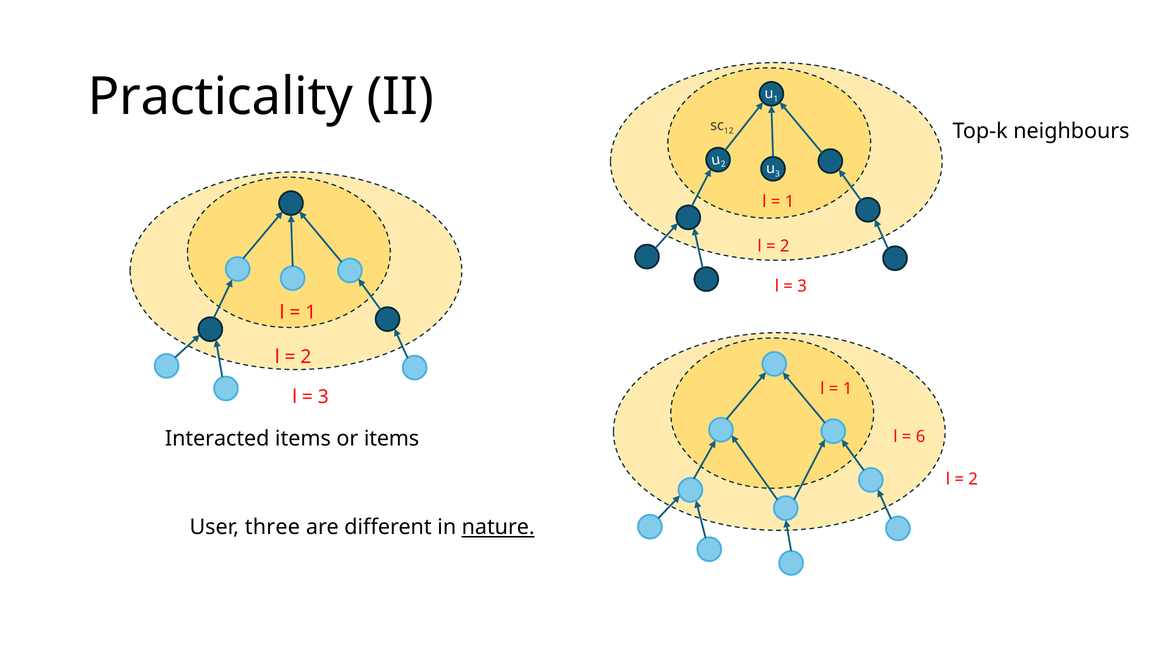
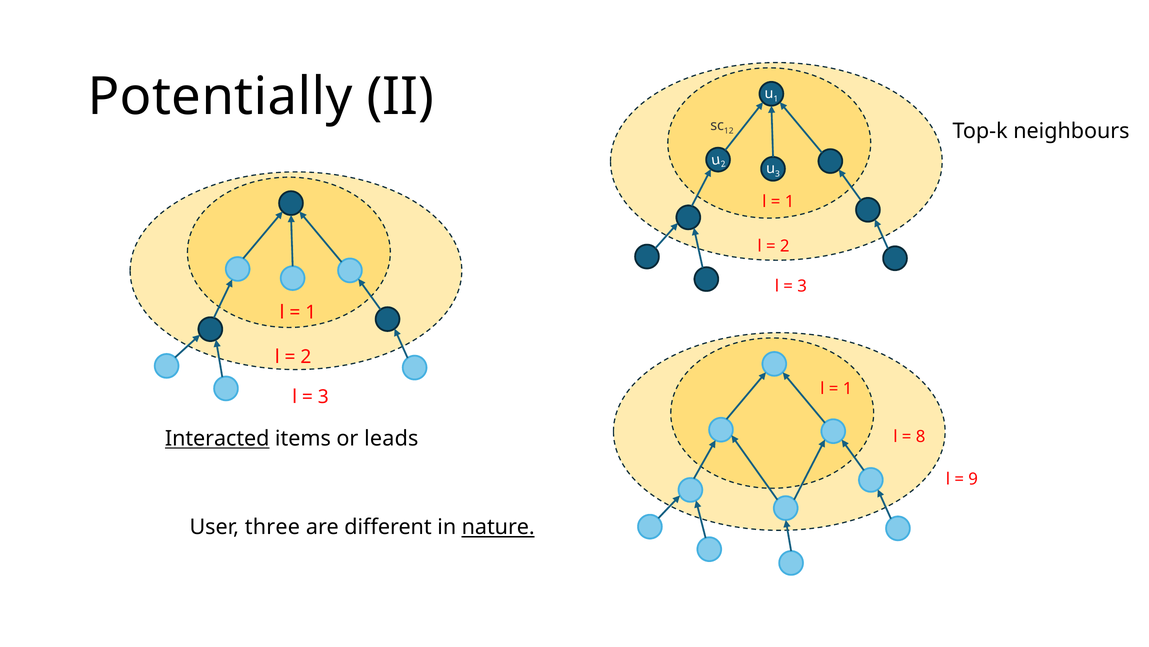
Practicality: Practicality -> Potentially (220, 97)
6: 6 -> 8 (921, 436)
Interacted underline: none -> present (217, 438)
or items: items -> leads (391, 438)
2: 2 -> 9 (973, 479)
